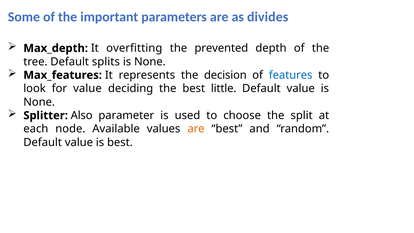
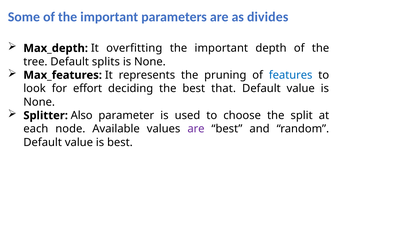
prevented: prevented -> important (221, 48)
decision: decision -> pruning (225, 75)
for value: value -> effort (88, 89)
little: little -> that (224, 89)
are colour: orange -> purple (196, 129)
